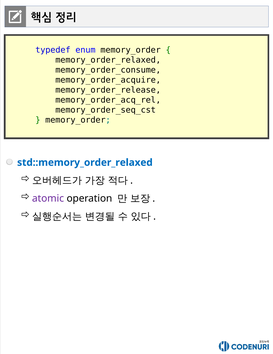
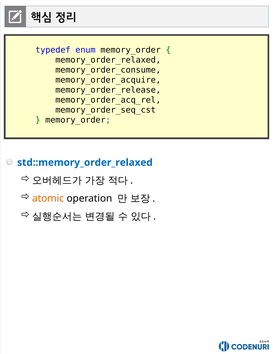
atomic colour: purple -> orange (48, 198)
